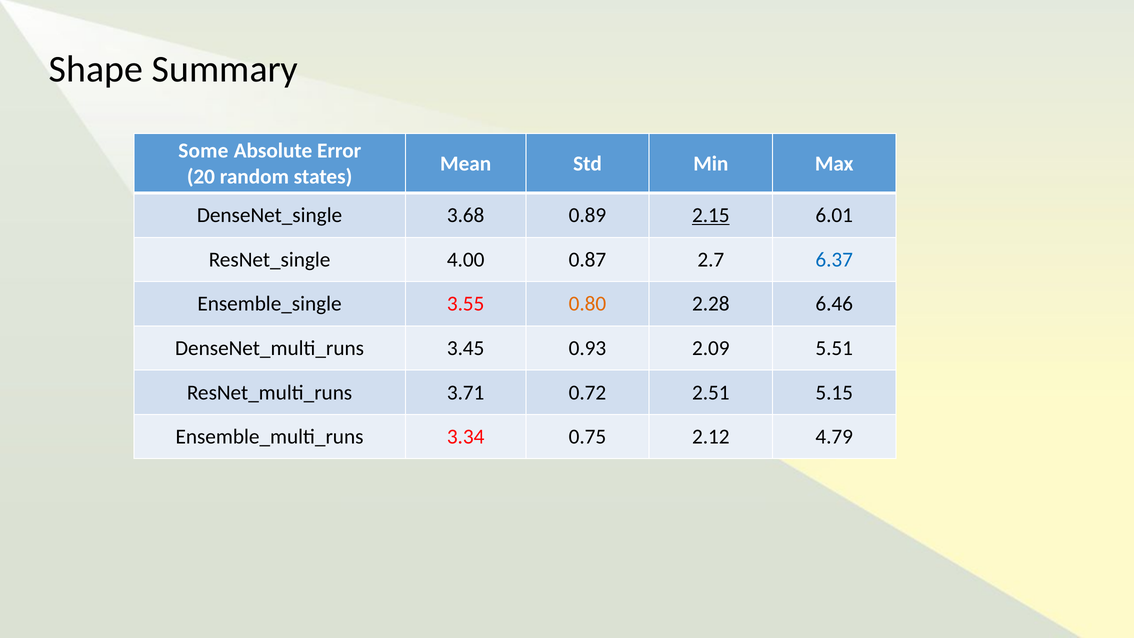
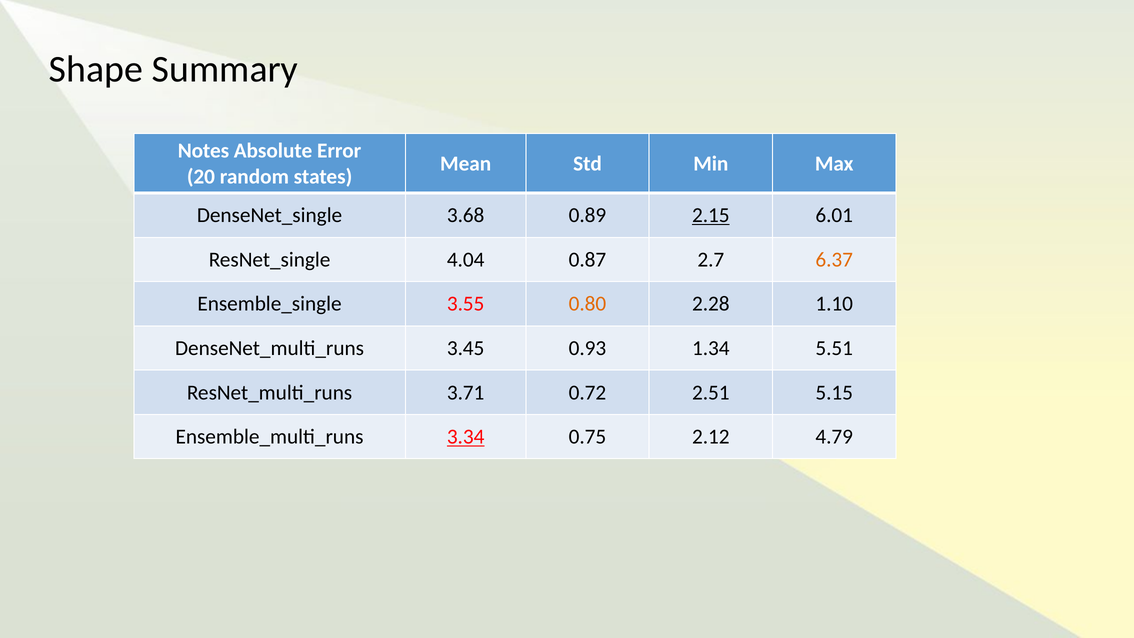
Some: Some -> Notes (203, 151)
4.00: 4.00 -> 4.04 (466, 260)
6.37 colour: blue -> orange (834, 260)
6.46: 6.46 -> 1.10 (834, 304)
2.09: 2.09 -> 1.34 (711, 348)
3.34 underline: none -> present (466, 437)
